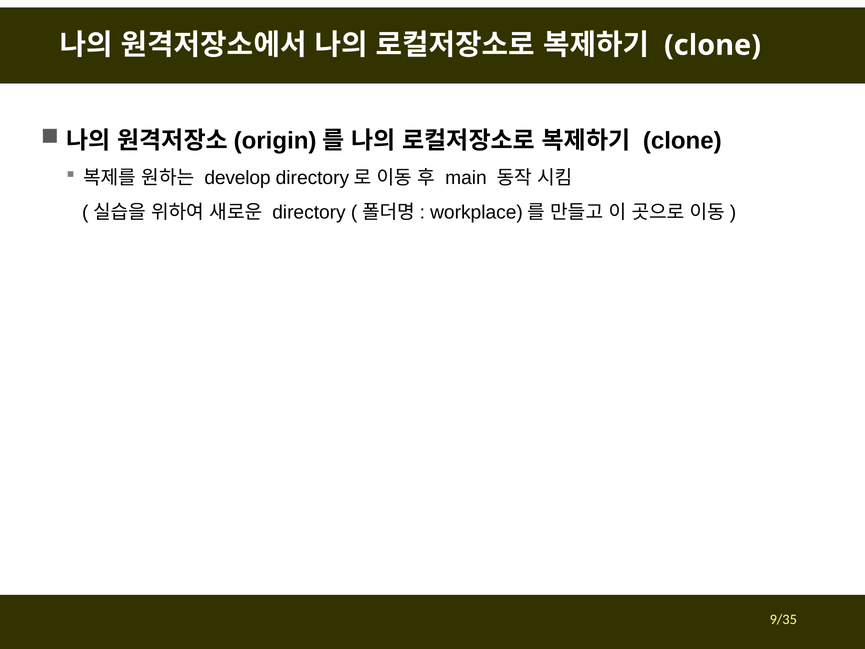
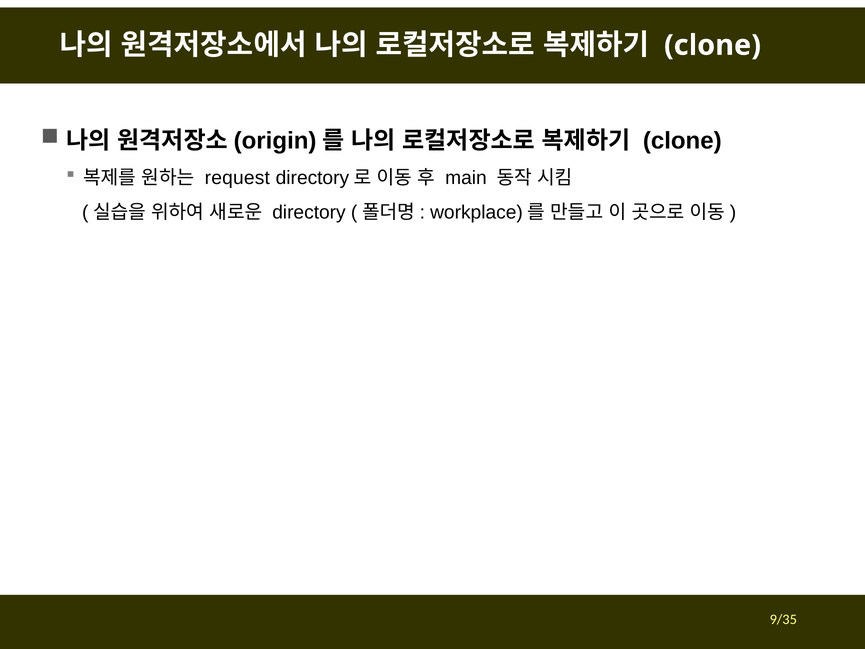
develop: develop -> request (237, 178)
